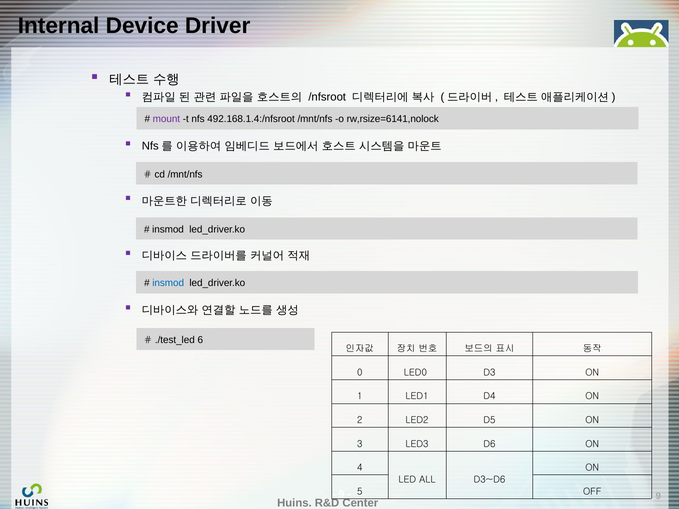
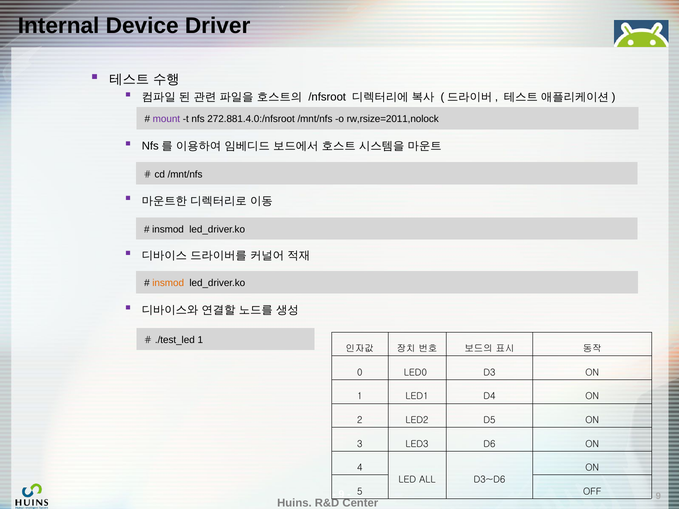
492.168.1.4:/nfsroot: 492.168.1.4:/nfsroot -> 272.881.4.0:/nfsroot (251, 119)
rw,rsize=6141,nolock: rw,rsize=6141,nolock -> rw,rsize=2011,nolock (393, 119)
insmod colour: blue -> orange (168, 283)
6: 6 -> 1 (200, 340)
